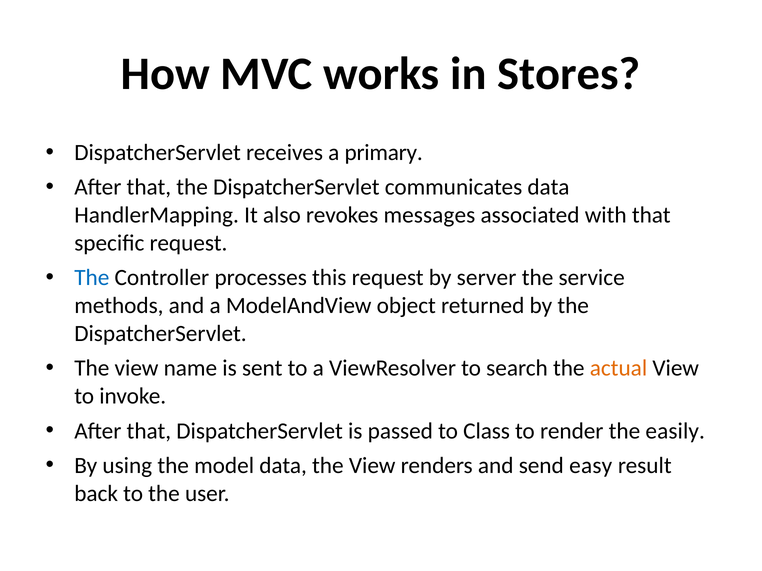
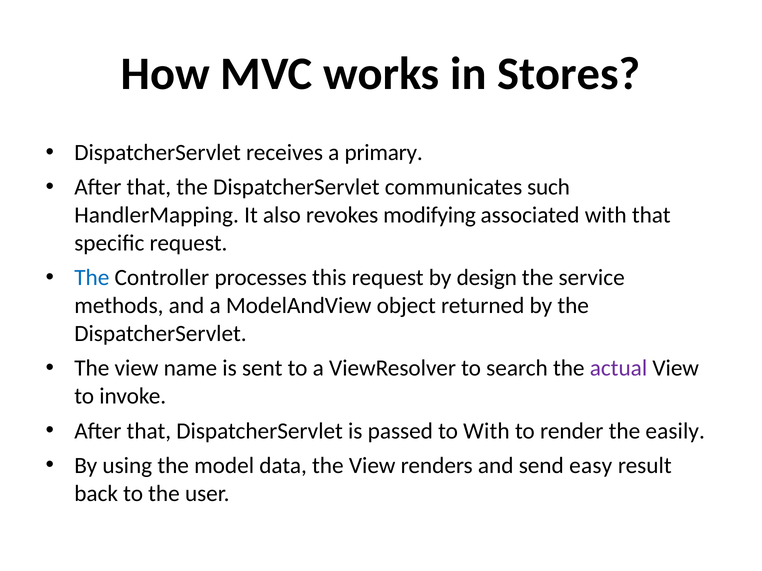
communicates data: data -> such (549, 187)
messages: messages -> modifying (430, 215)
server: server -> design (487, 278)
actual colour: orange -> purple (618, 369)
to Class: Class -> With (486, 431)
